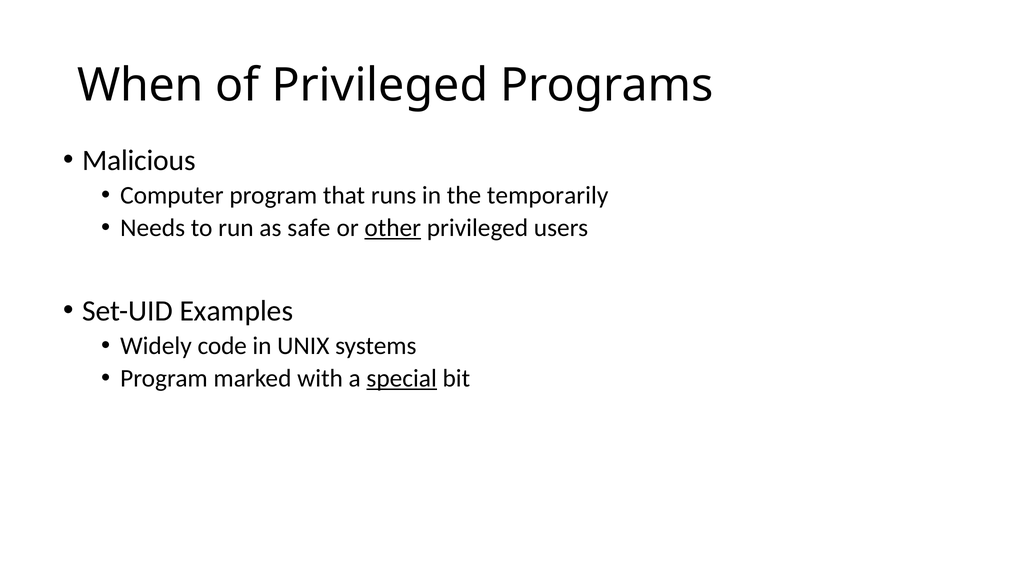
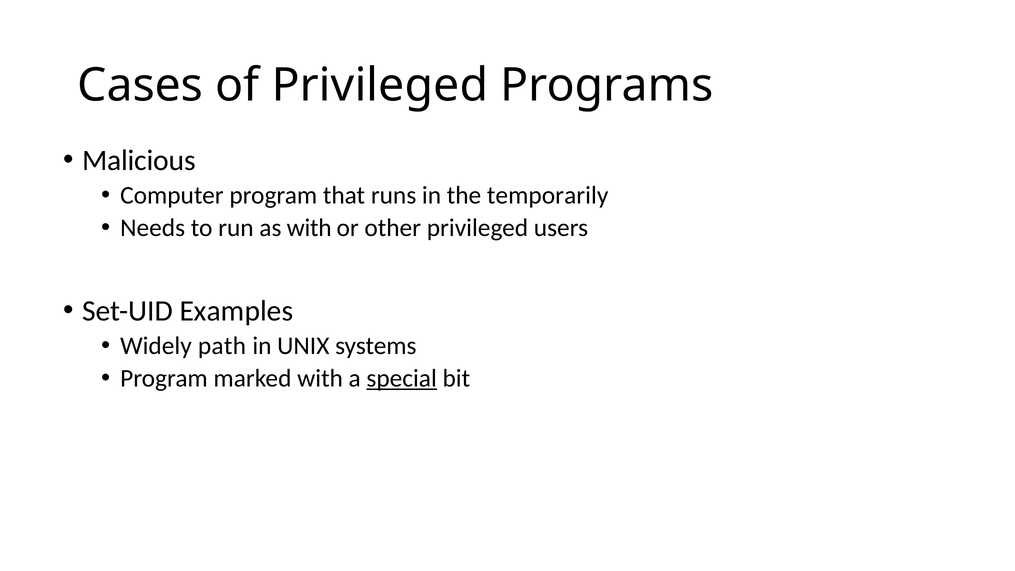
When: When -> Cases (140, 85)
as safe: safe -> with (309, 228)
other underline: present -> none (393, 228)
code: code -> path (222, 346)
